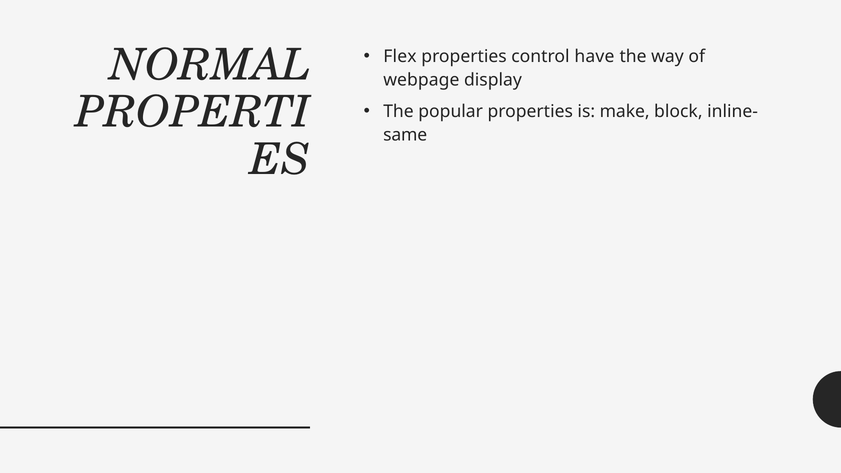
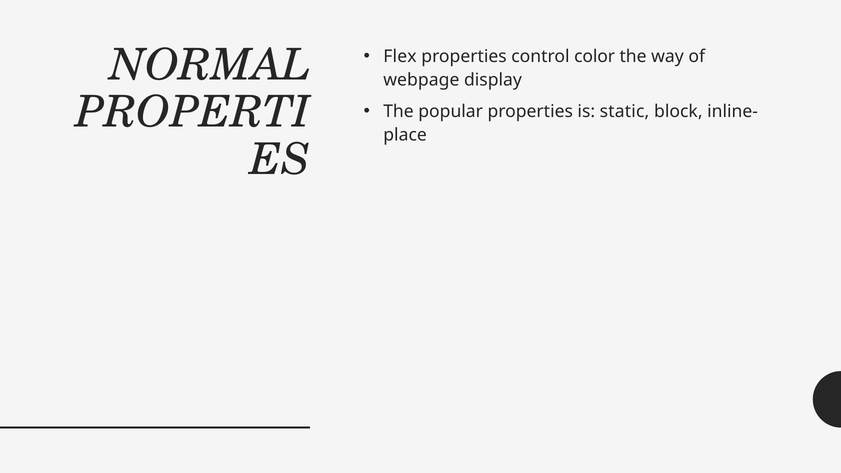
have: have -> color (595, 57)
make: make -> static (625, 112)
same: same -> place (405, 135)
